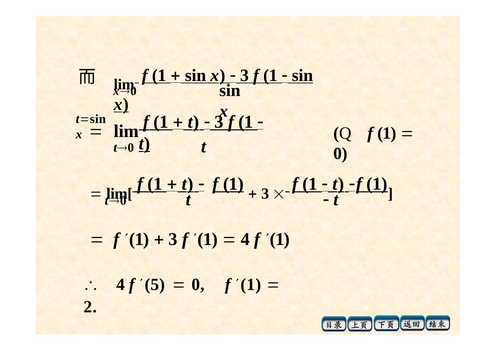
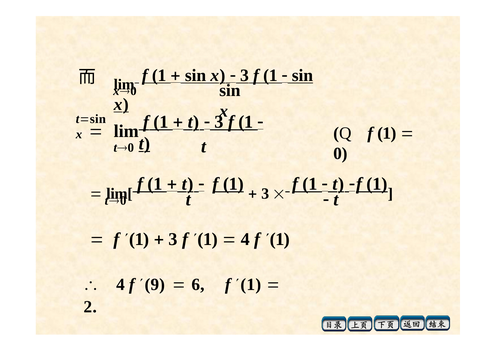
5: 5 -> 9 (155, 284)
0: 0 -> 6 (198, 284)
